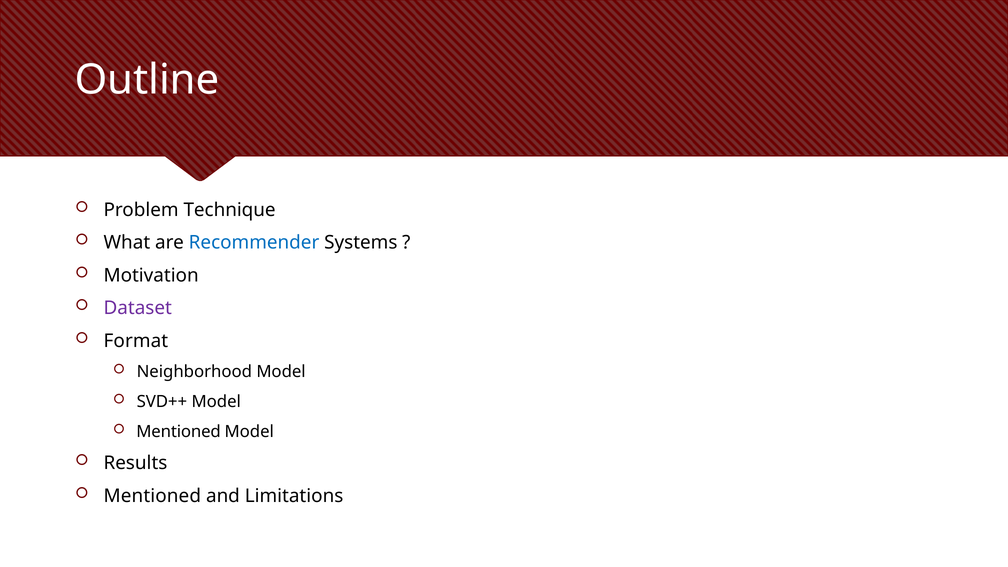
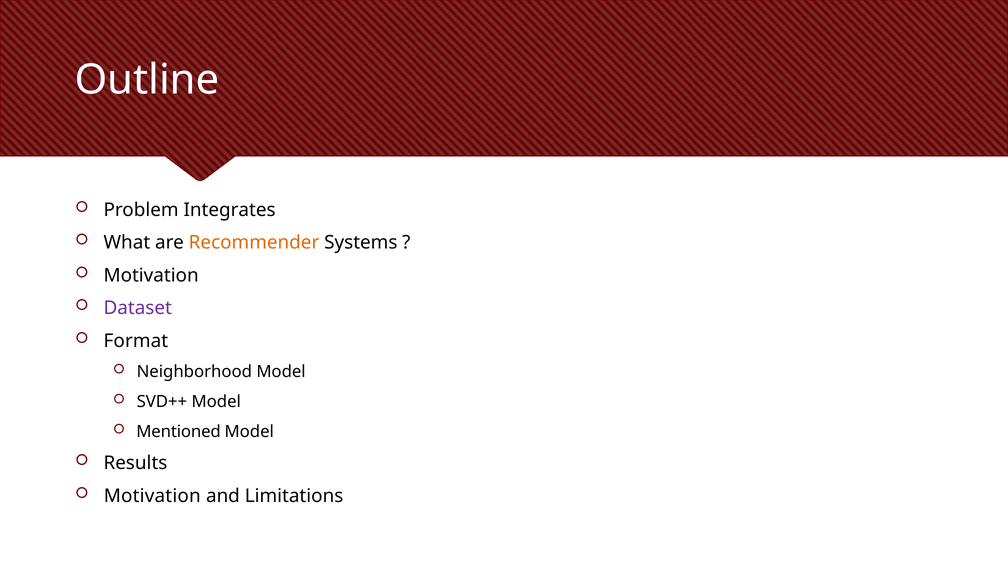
Technique: Technique -> Integrates (230, 210)
Recommender colour: blue -> orange (254, 243)
Mentioned: Mentioned -> Motivation (152, 496)
